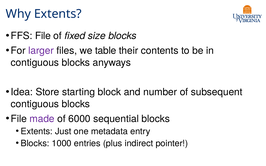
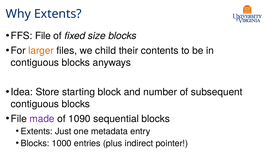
larger colour: purple -> orange (41, 51)
table: table -> child (106, 51)
6000: 6000 -> 1090 (79, 119)
